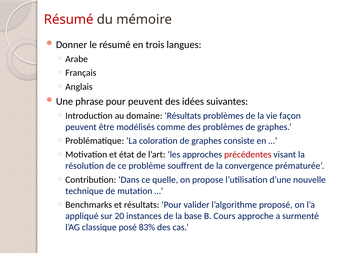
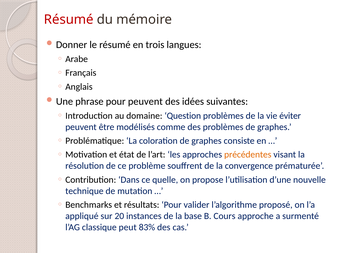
domaine Résultats: Résultats -> Question (183, 116)
façon: façon -> éviter (290, 116)
précédentes colour: red -> orange (248, 154)
posé: posé -> peut (128, 227)
